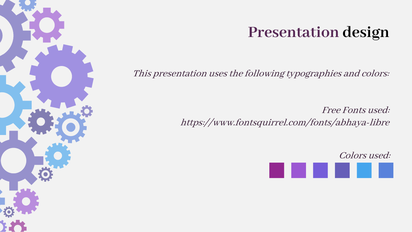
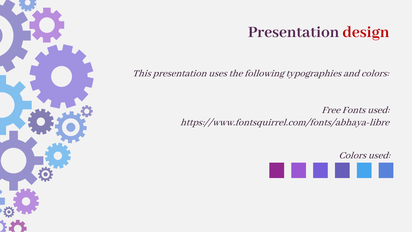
design colour: black -> red (366, 32)
